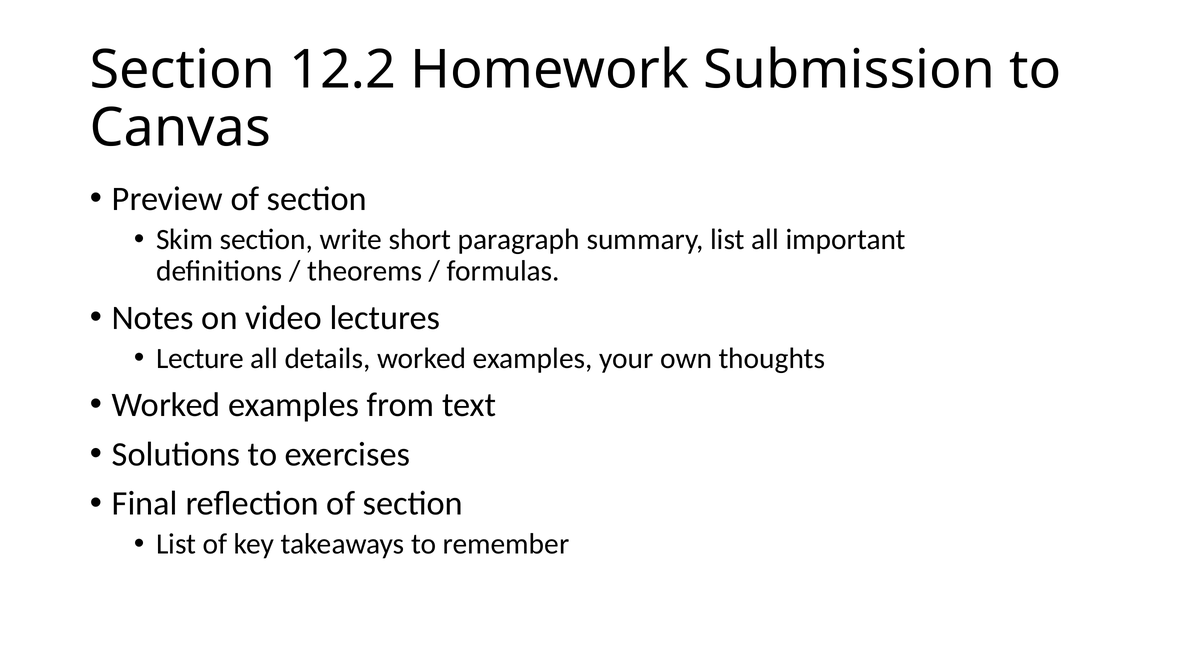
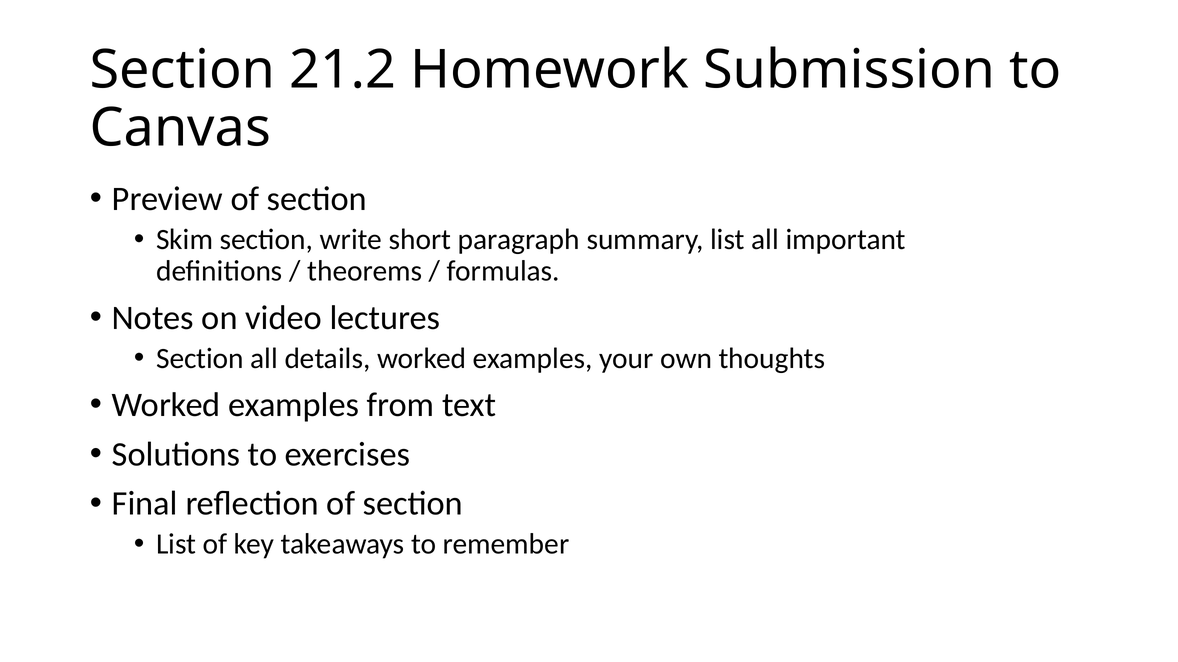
12.2: 12.2 -> 21.2 (343, 70)
Lecture: Lecture -> Section (200, 359)
